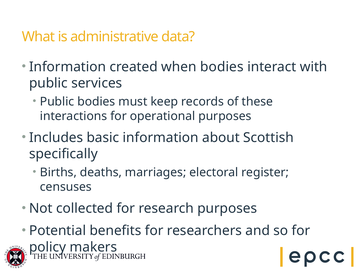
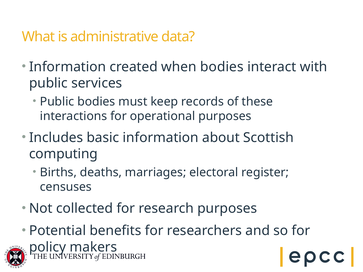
specifically: specifically -> computing (63, 154)
